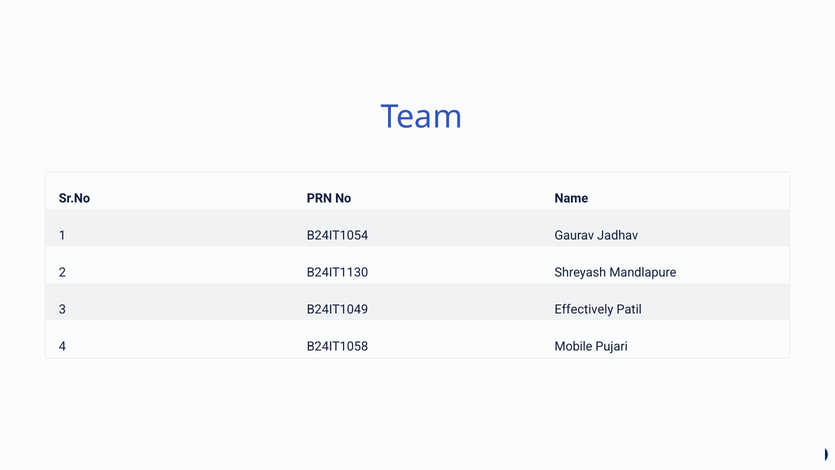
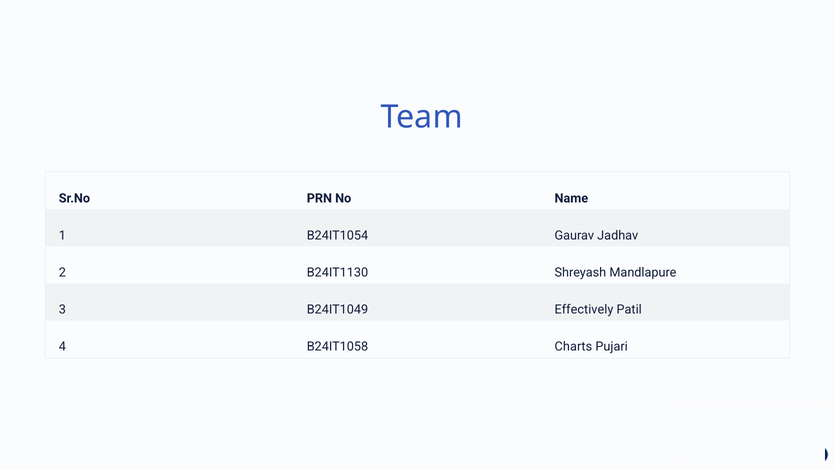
Mobile: Mobile -> Charts (573, 347)
